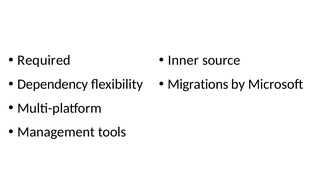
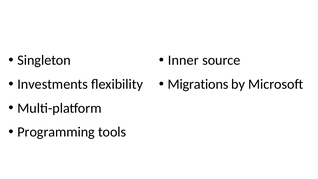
Required: Required -> Singleton (44, 60)
Dependency: Dependency -> Investments (53, 84)
Management: Management -> Programming (56, 132)
